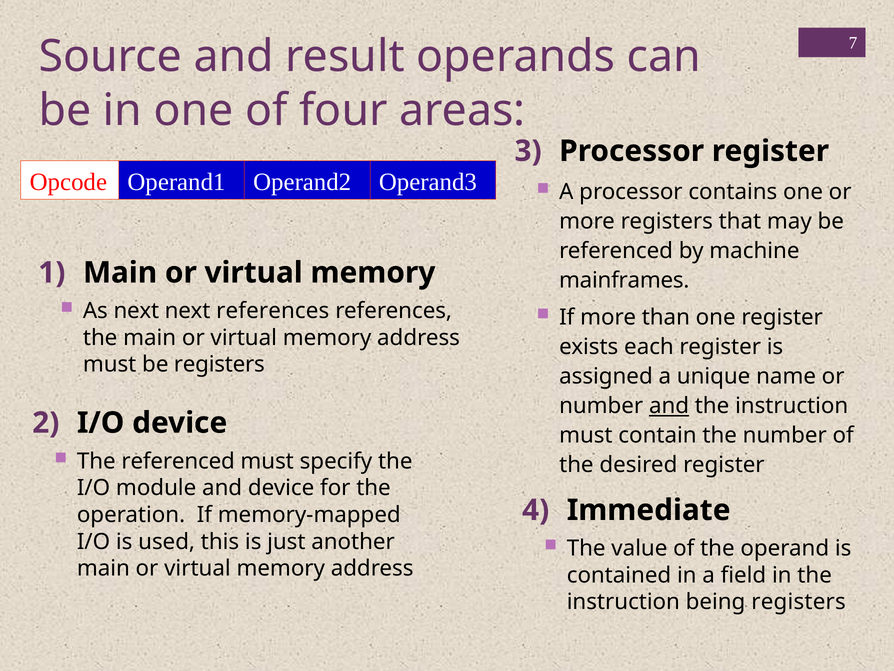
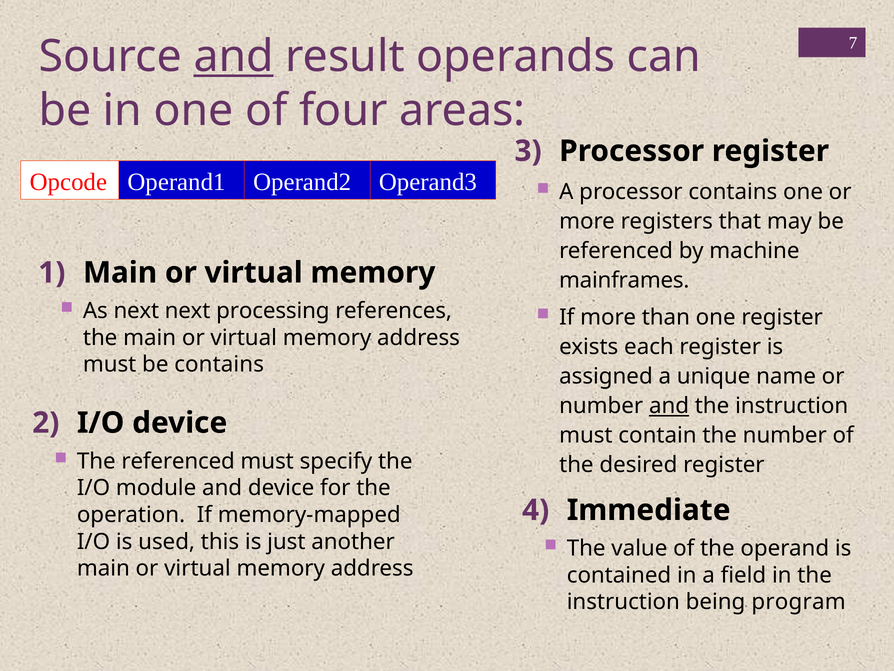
and underline: none -> present (234, 57)
next references: references -> processing (273, 311)
be registers: registers -> contains (219, 364)
being registers: registers -> program (799, 602)
